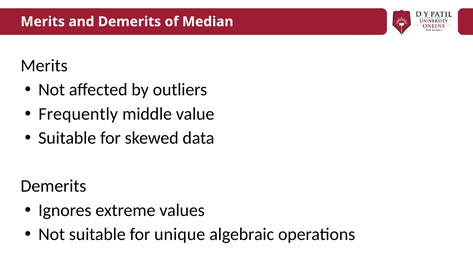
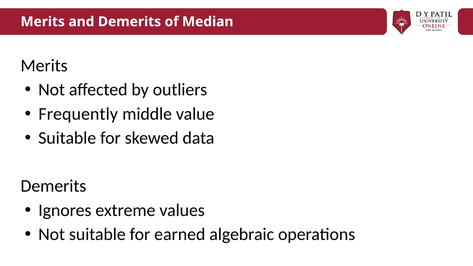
unique: unique -> earned (180, 234)
